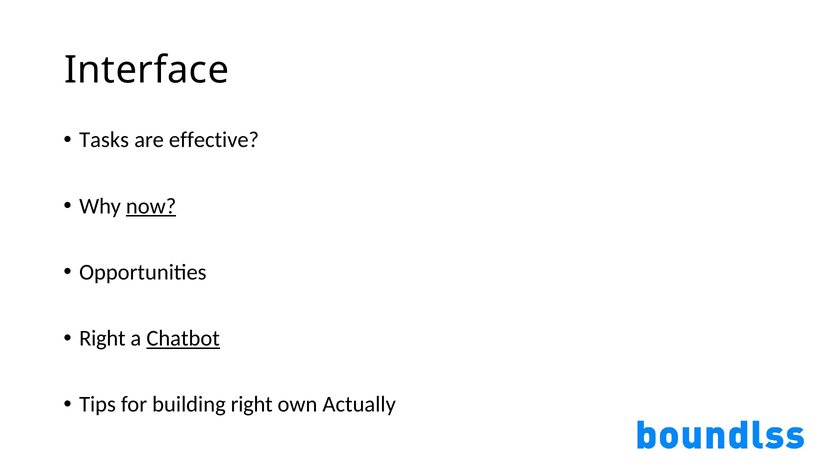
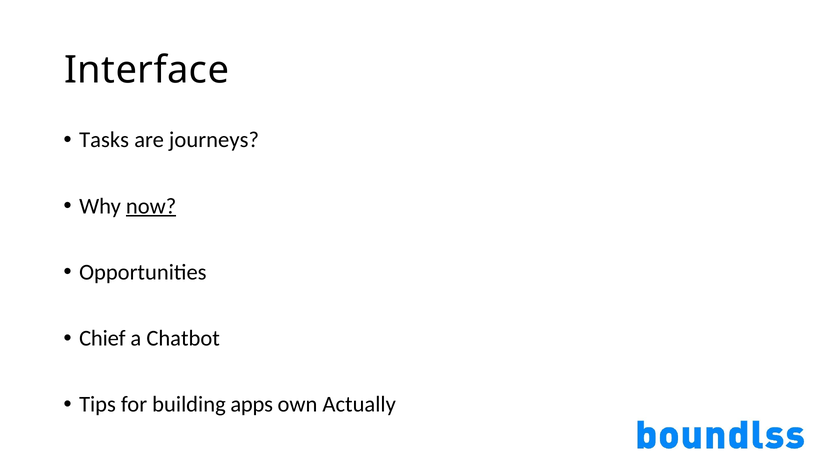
effective: effective -> journeys (214, 140)
Right: Right -> Chief (102, 338)
Chatbot underline: present -> none (183, 338)
building right: right -> apps (252, 404)
